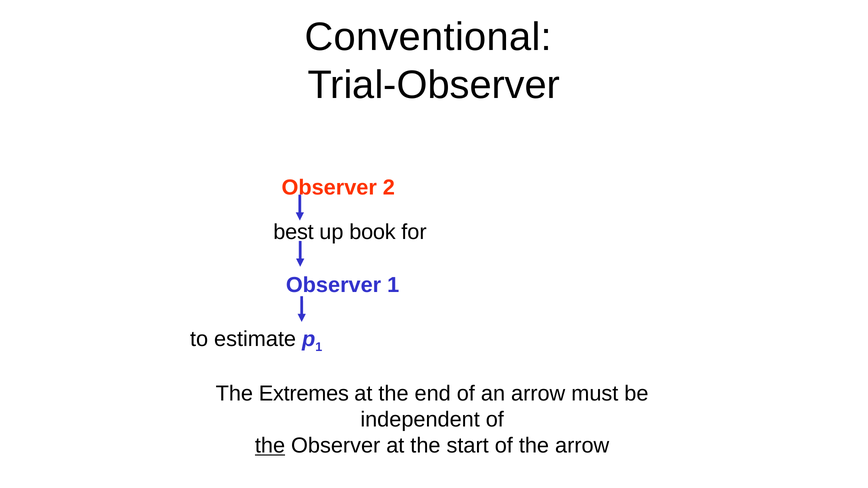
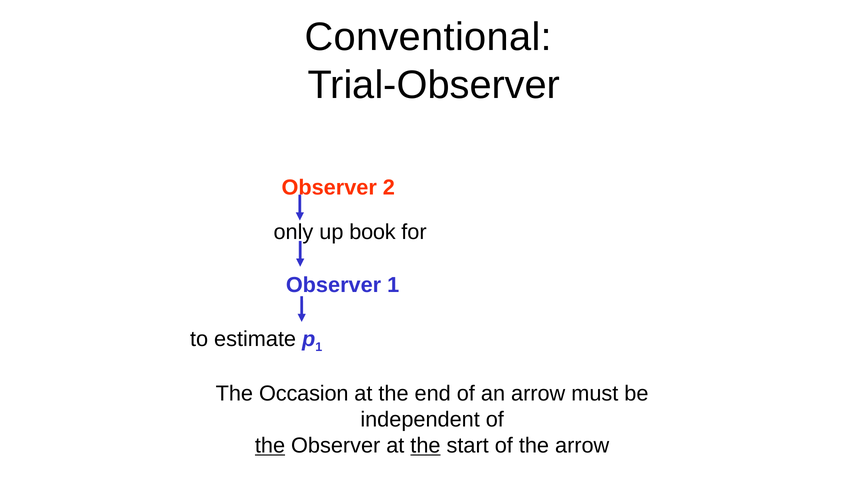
best: best -> only (293, 232)
Extremes: Extremes -> Occasion (304, 394)
the underline: none -> present (425, 446)
